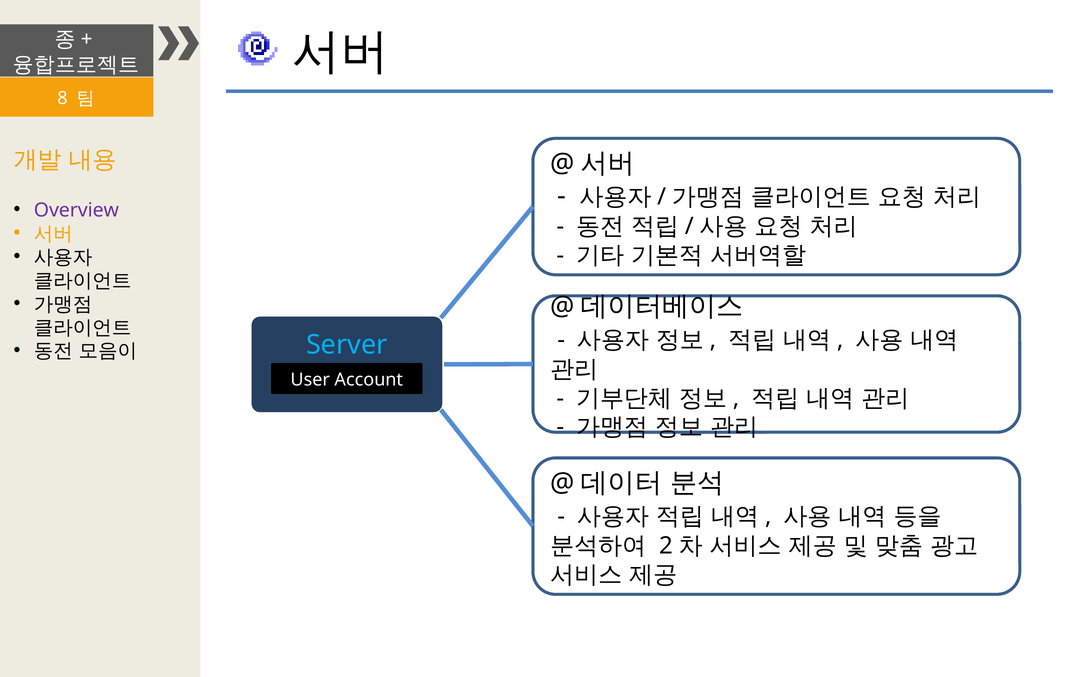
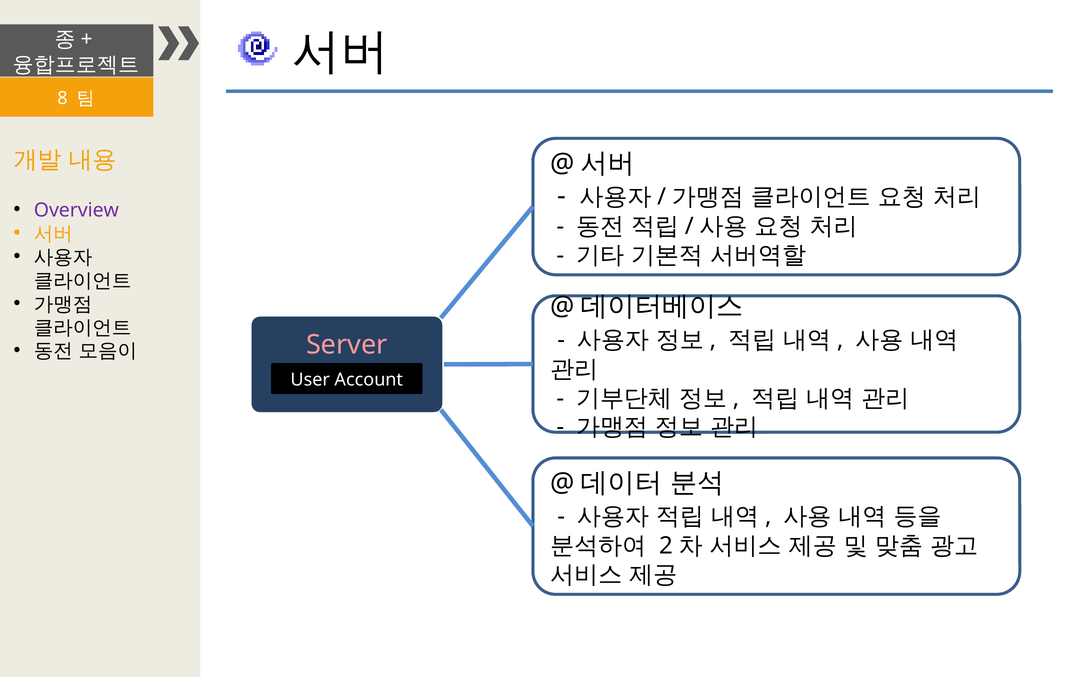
Server colour: light blue -> pink (347, 345)
